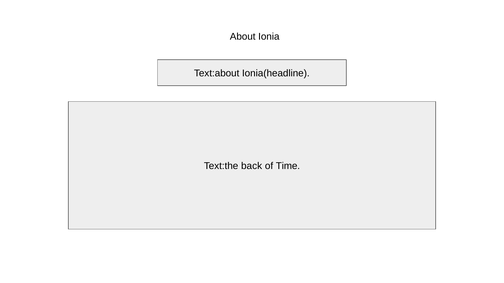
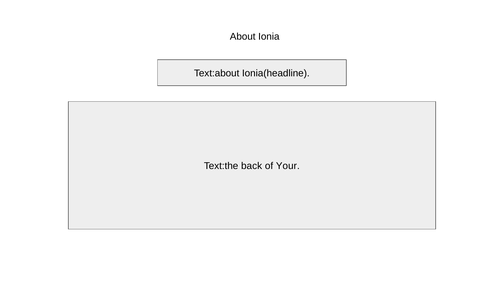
Time: Time -> Your (288, 166)
